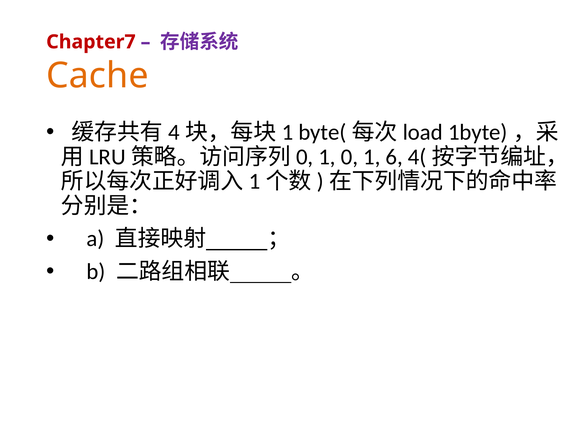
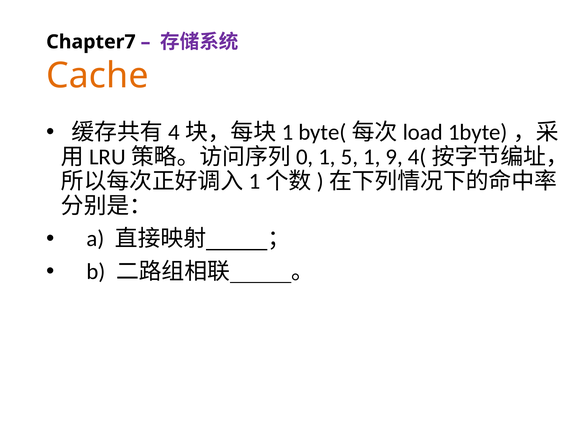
Chapter7 colour: red -> black (91, 42)
0: 0 -> 5 (349, 157)
6: 6 -> 9 (394, 157)
